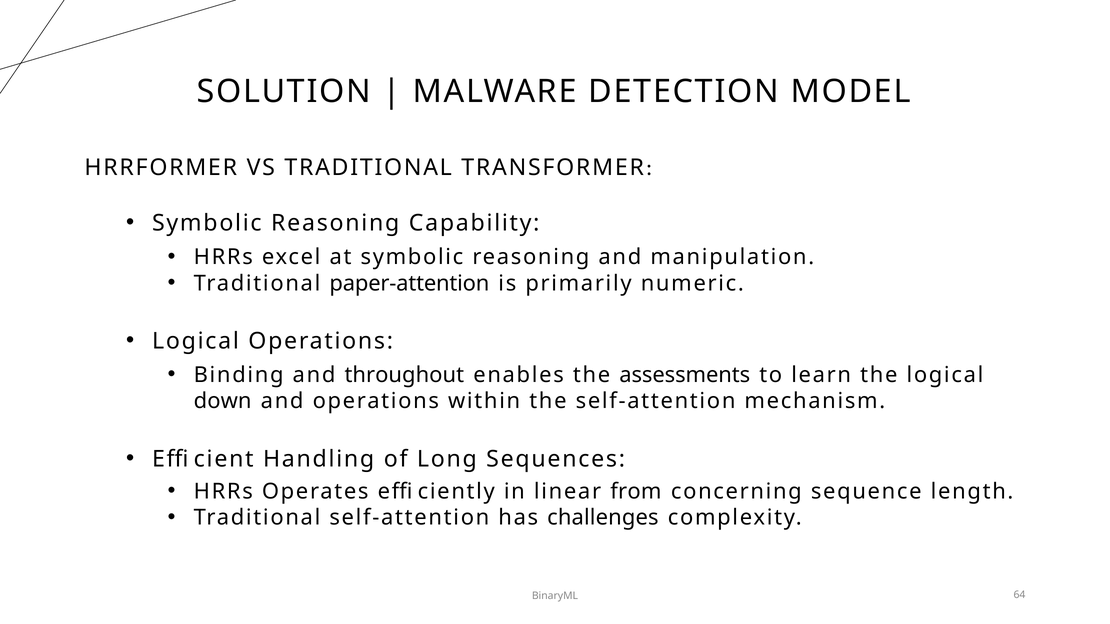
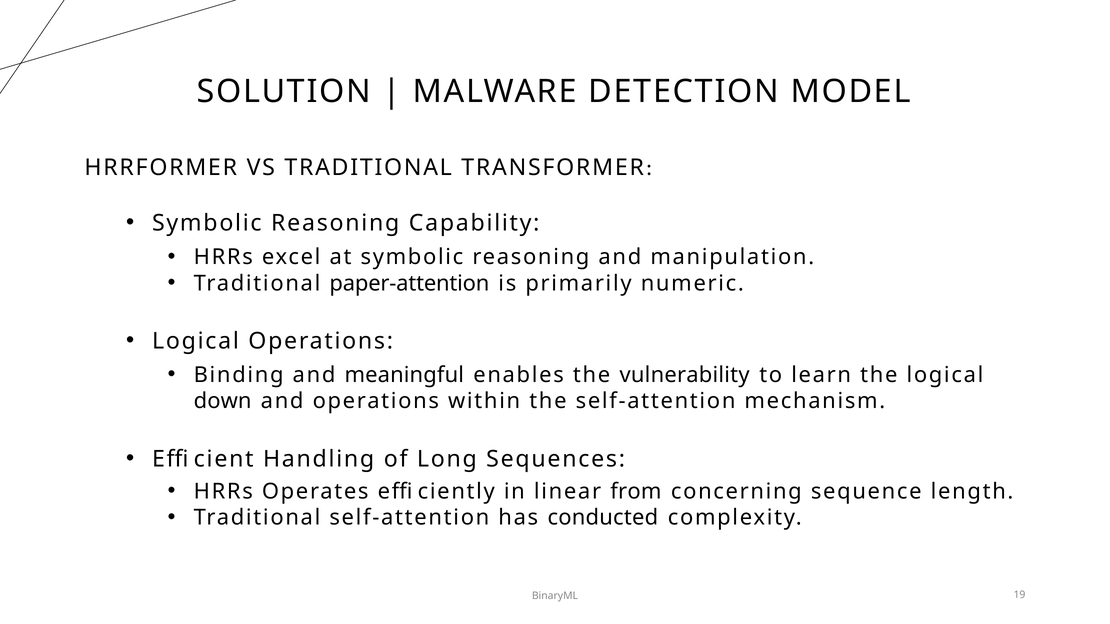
throughout: throughout -> meaningful (404, 375)
assessments: assessments -> vulnerability (685, 375)
challenges: challenges -> conducted (603, 518)
64: 64 -> 19 (1019, 595)
